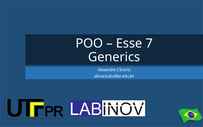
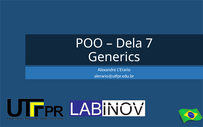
Esse: Esse -> Dela (129, 43)
